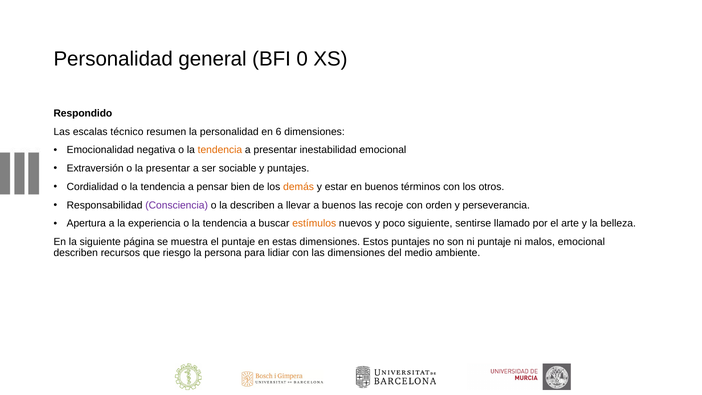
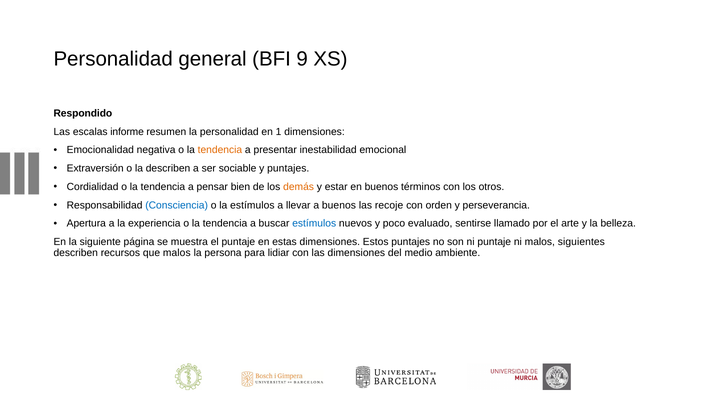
0: 0 -> 9 (302, 59)
técnico: técnico -> informe (127, 132)
6: 6 -> 1 (279, 132)
la presentar: presentar -> describen (168, 168)
Consciencia colour: purple -> blue (177, 205)
la describen: describen -> estímulos (252, 205)
estímulos colour: orange -> blue (314, 224)
poco siguiente: siguiente -> evaluado (430, 224)
malos emocional: emocional -> siguientes (581, 242)
que riesgo: riesgo -> malos (177, 253)
